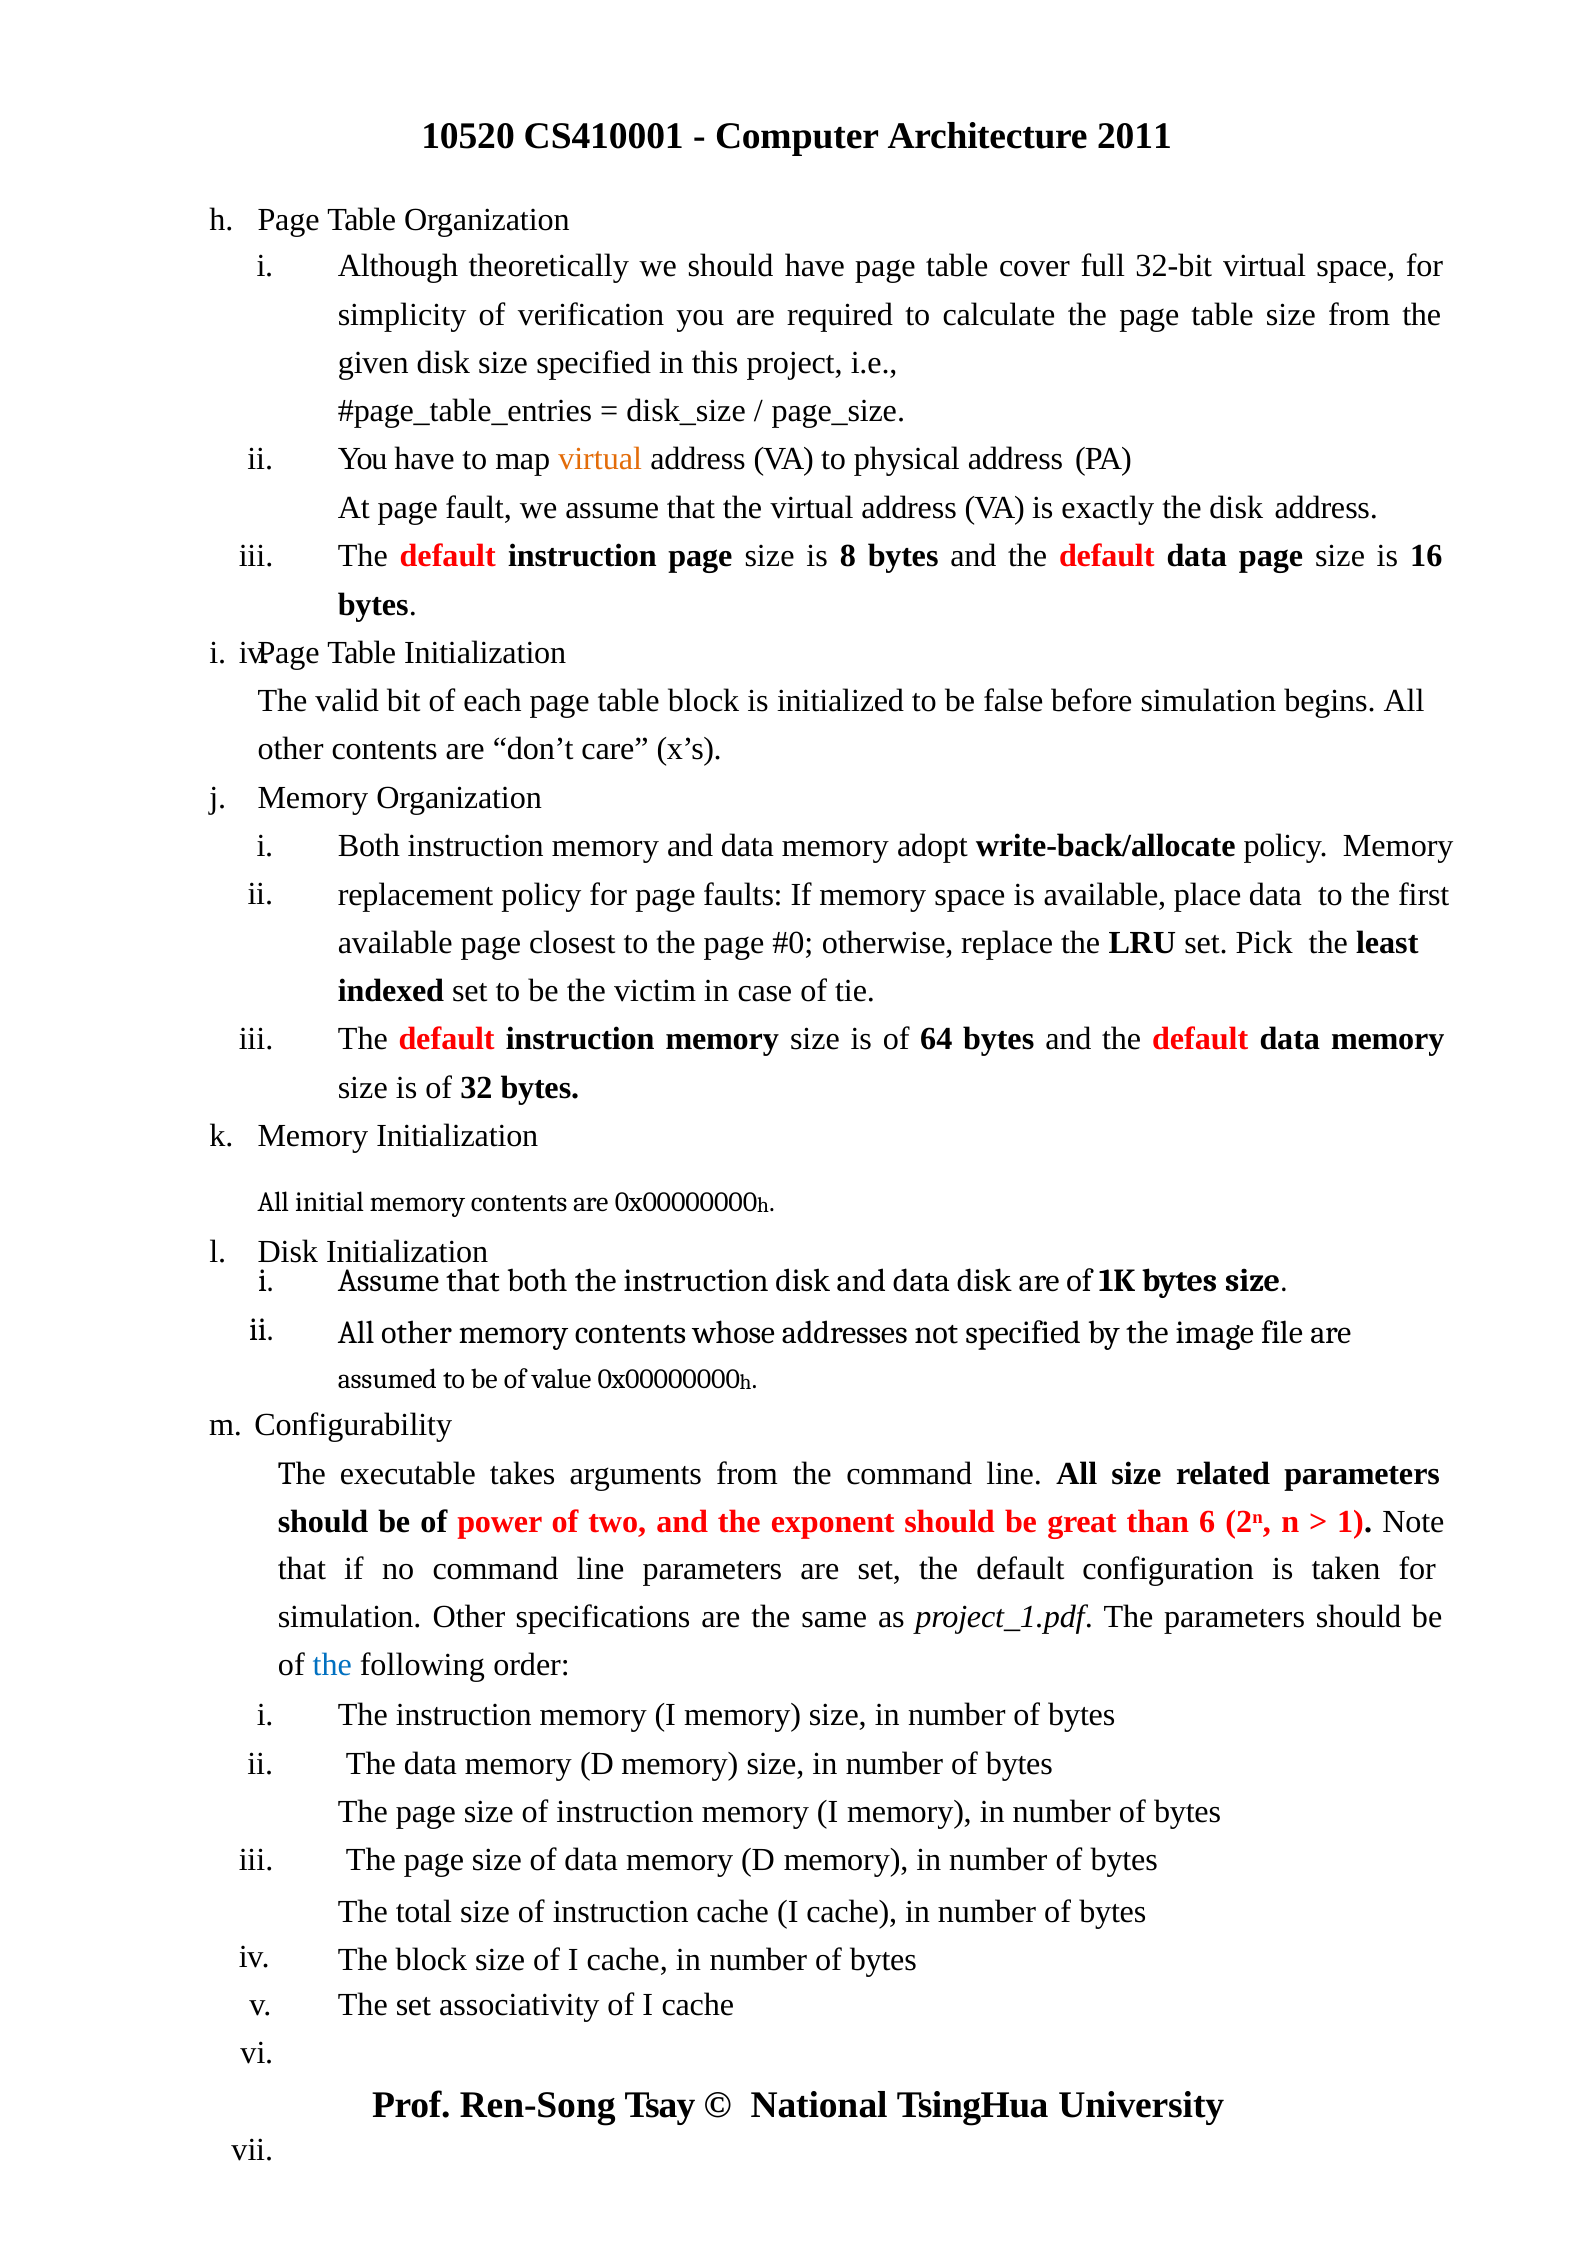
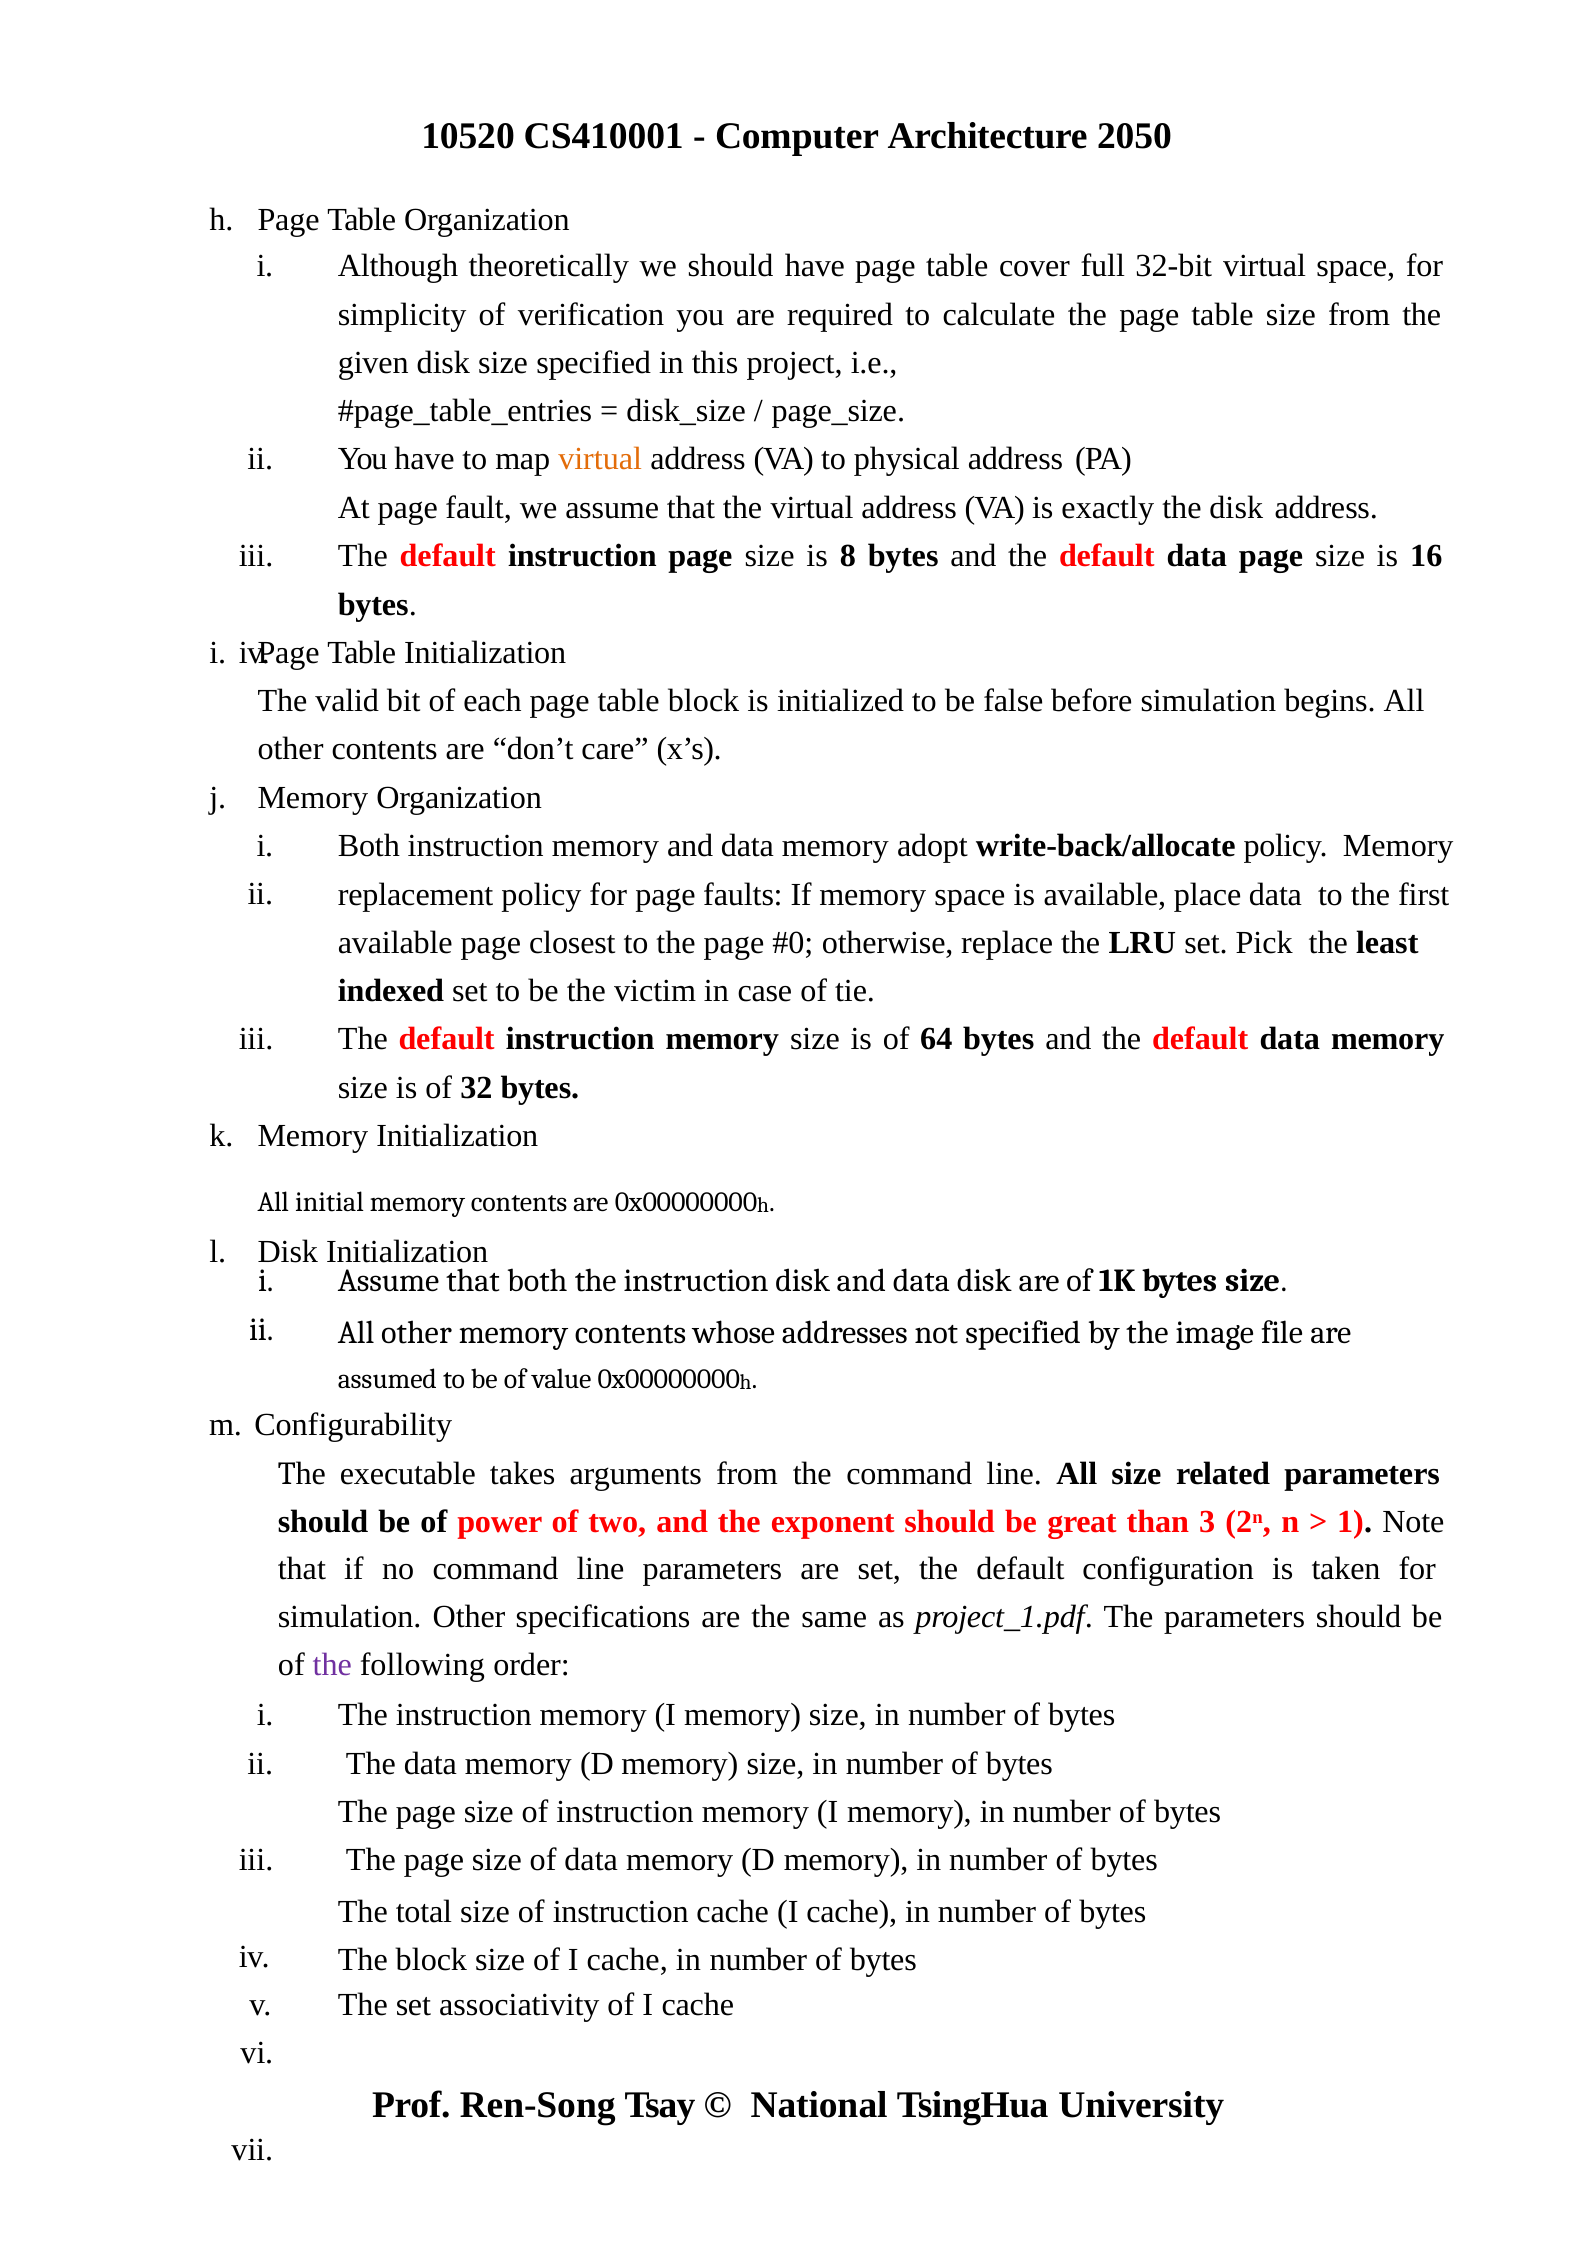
2011: 2011 -> 2050 (1134, 137)
6: 6 -> 3 (1207, 1521)
the colour: blue -> purple (332, 1665)
